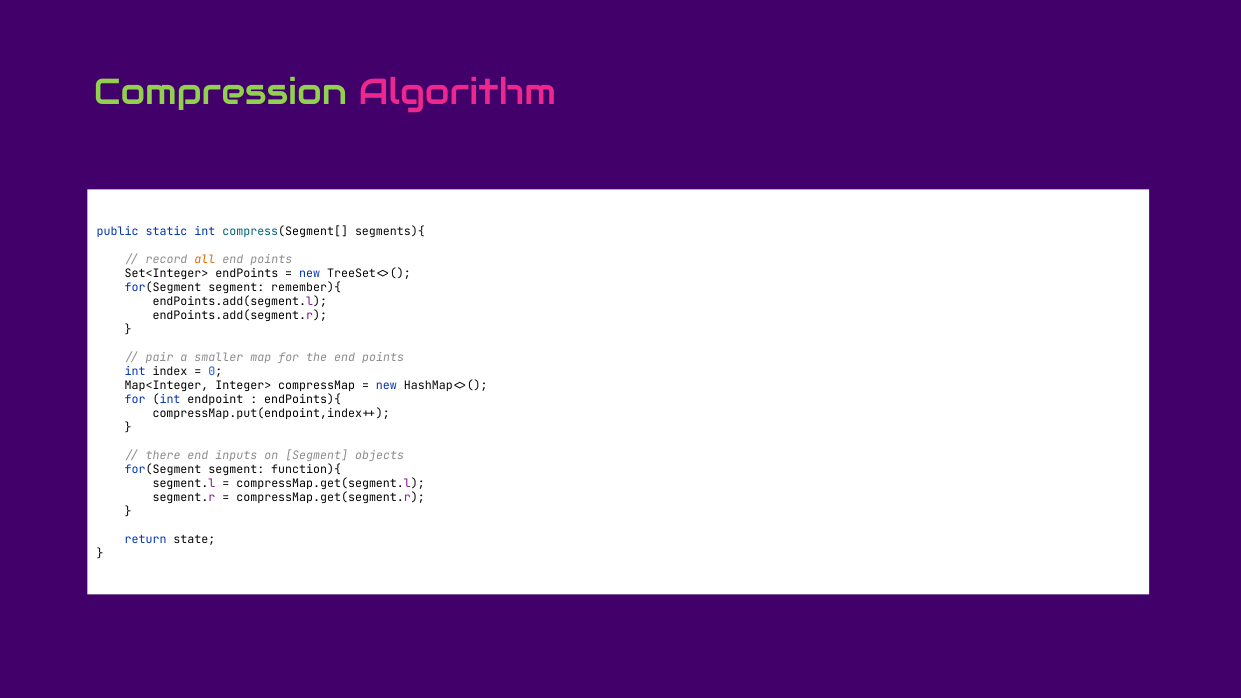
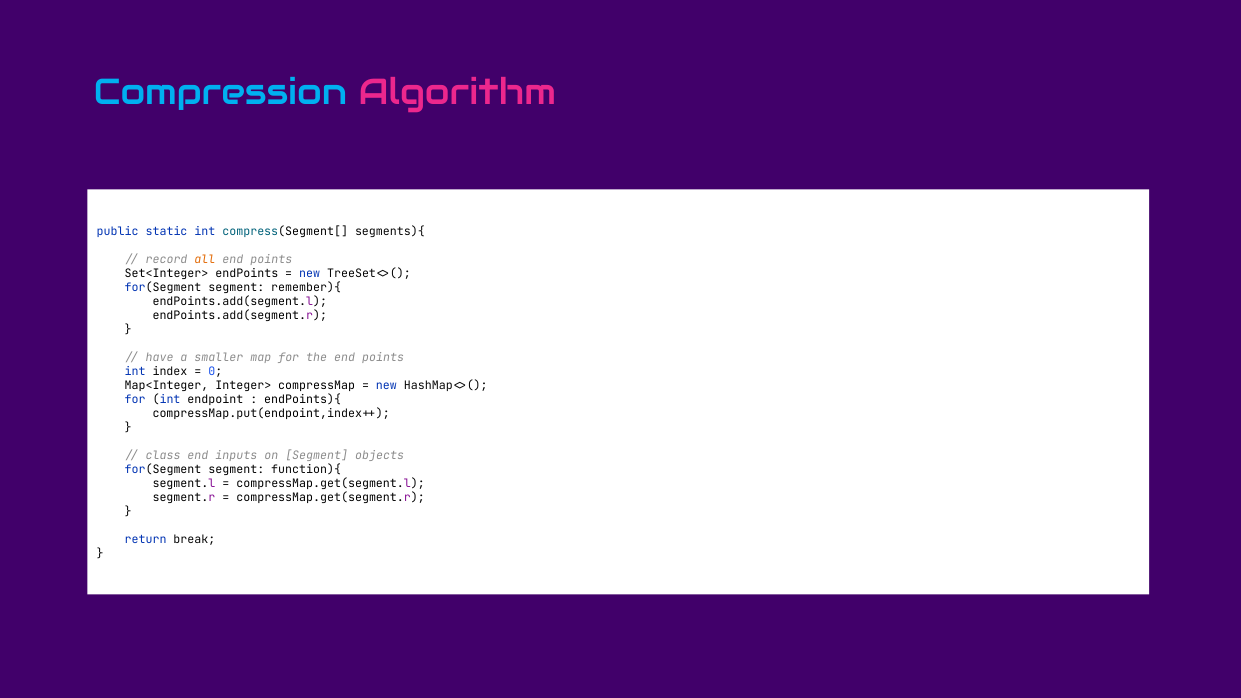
Compression colour: light green -> light blue (220, 93)
pair: pair -> have (160, 358)
there: there -> class (163, 456)
state: state -> break (194, 540)
